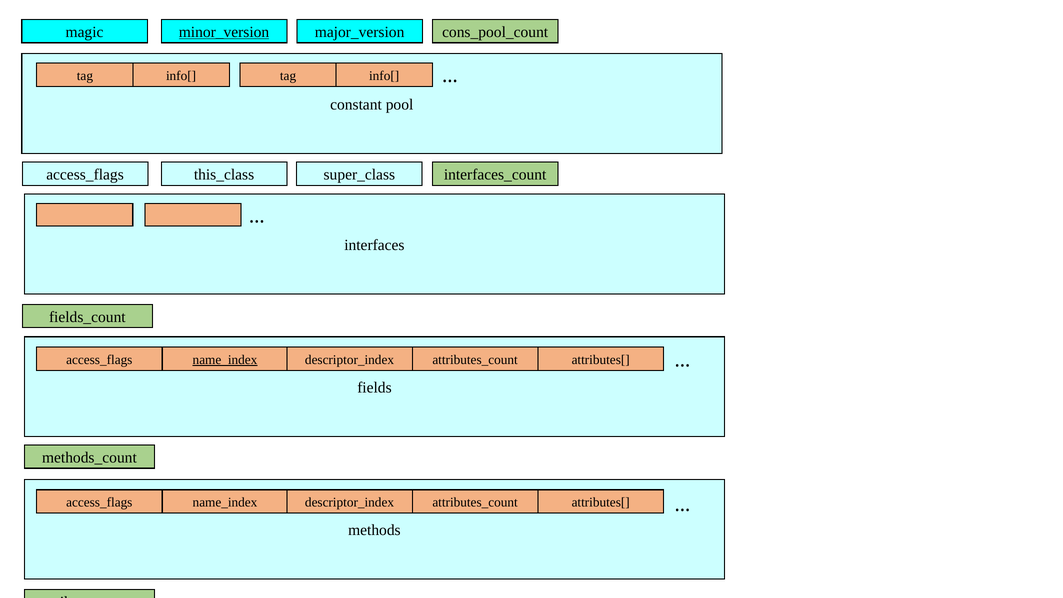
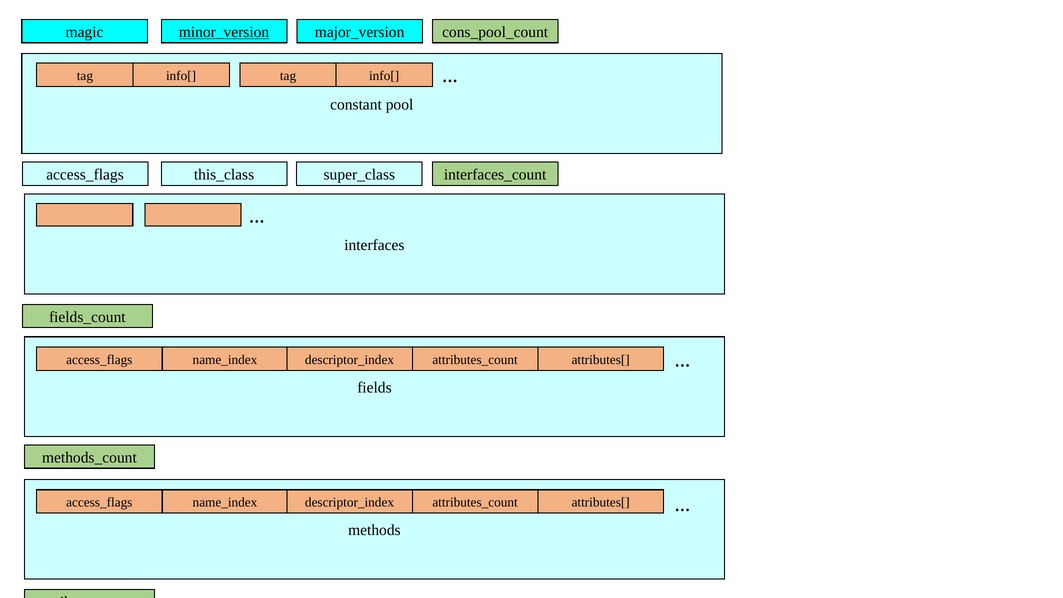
name_index underline: present -> none (225, 360)
